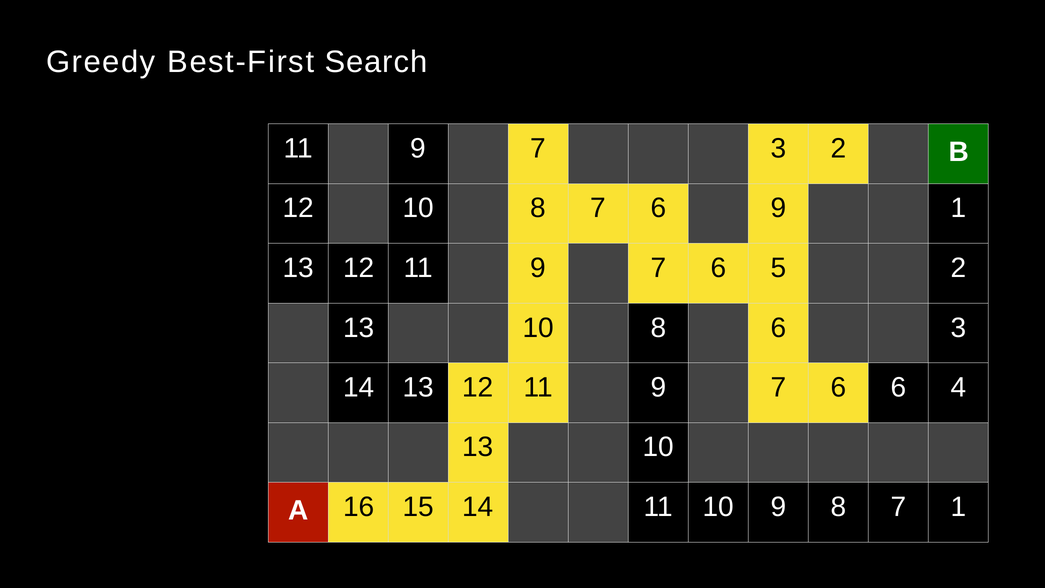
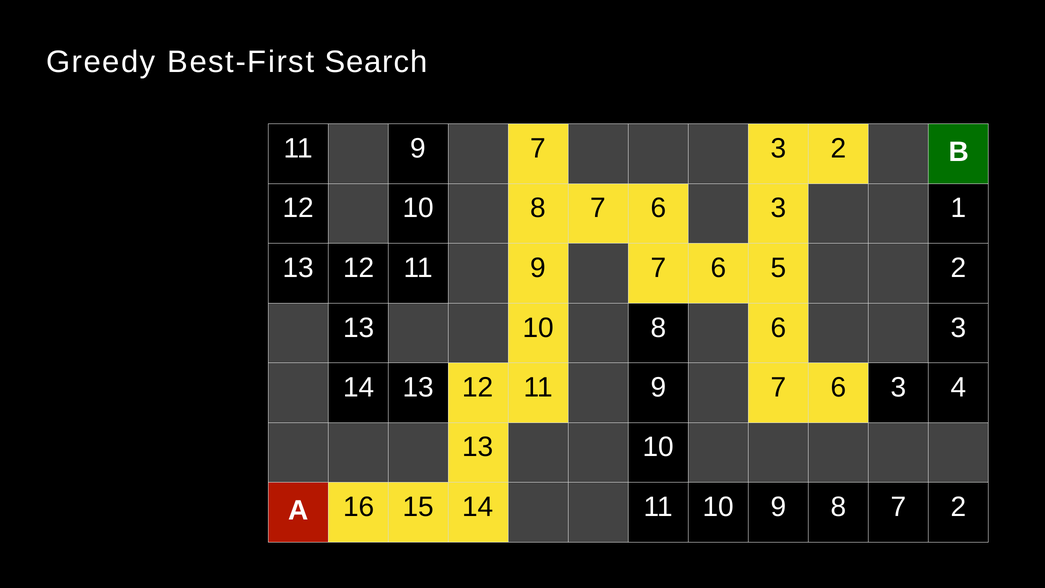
8 7 6 9: 9 -> 3 (779, 208)
9 7 6 6: 6 -> 3 (898, 387)
7 1: 1 -> 2 (958, 507)
